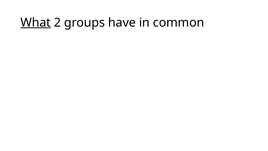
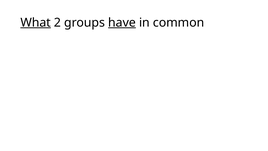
have underline: none -> present (122, 23)
